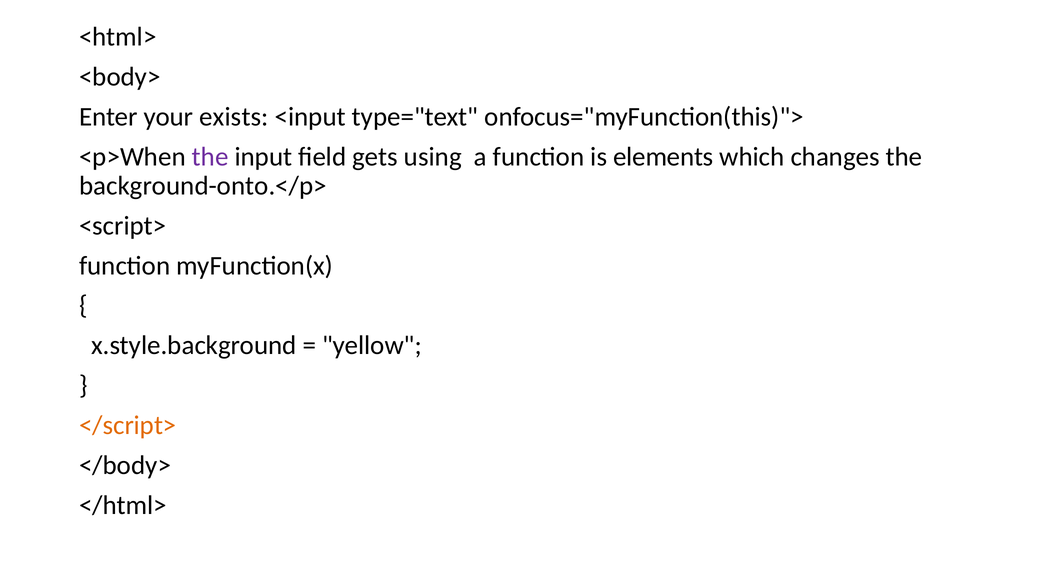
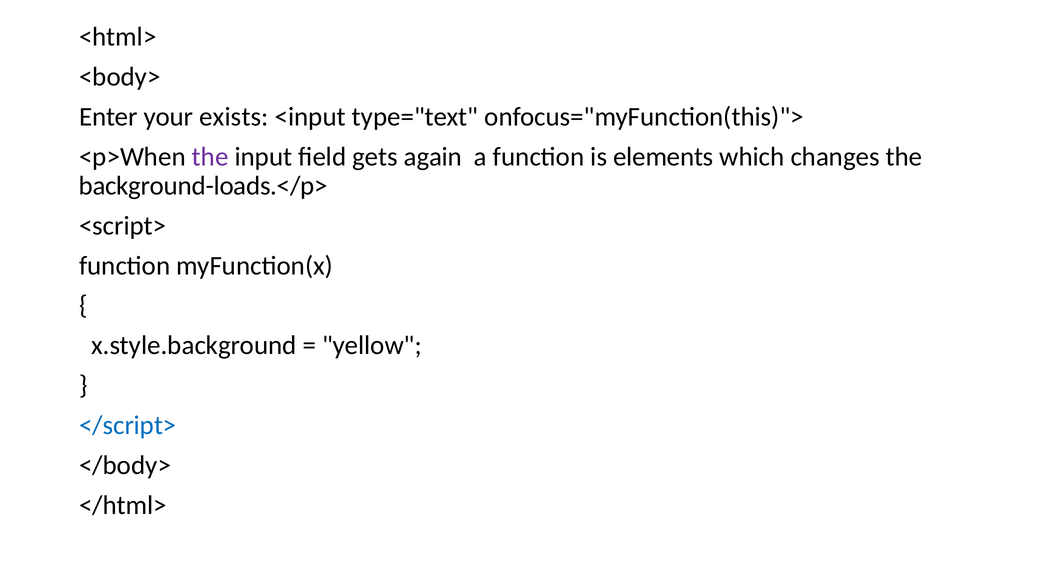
using: using -> again (433, 157)
background-onto.</p>: background-onto.</p> -> background-loads.</p> (203, 186)
</script> colour: orange -> blue (128, 426)
